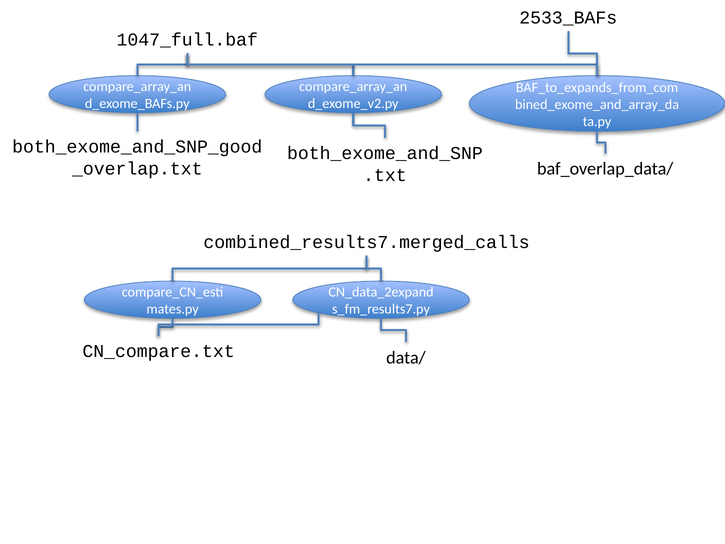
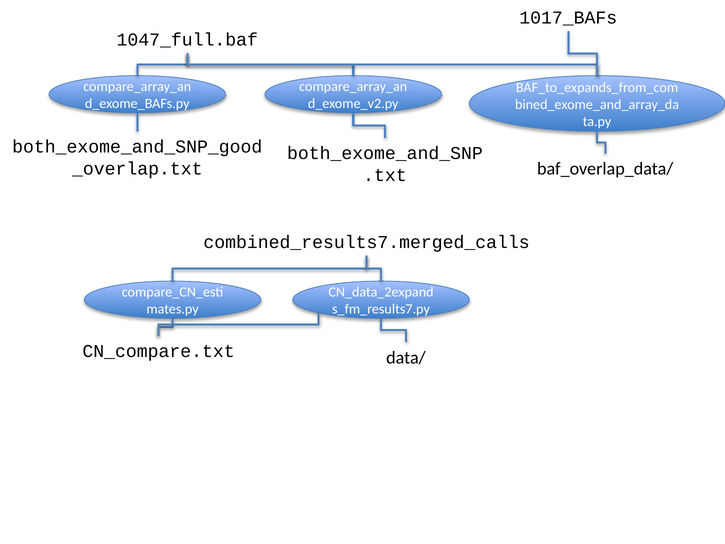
2533_BAFs: 2533_BAFs -> 1017_BAFs (568, 18)
